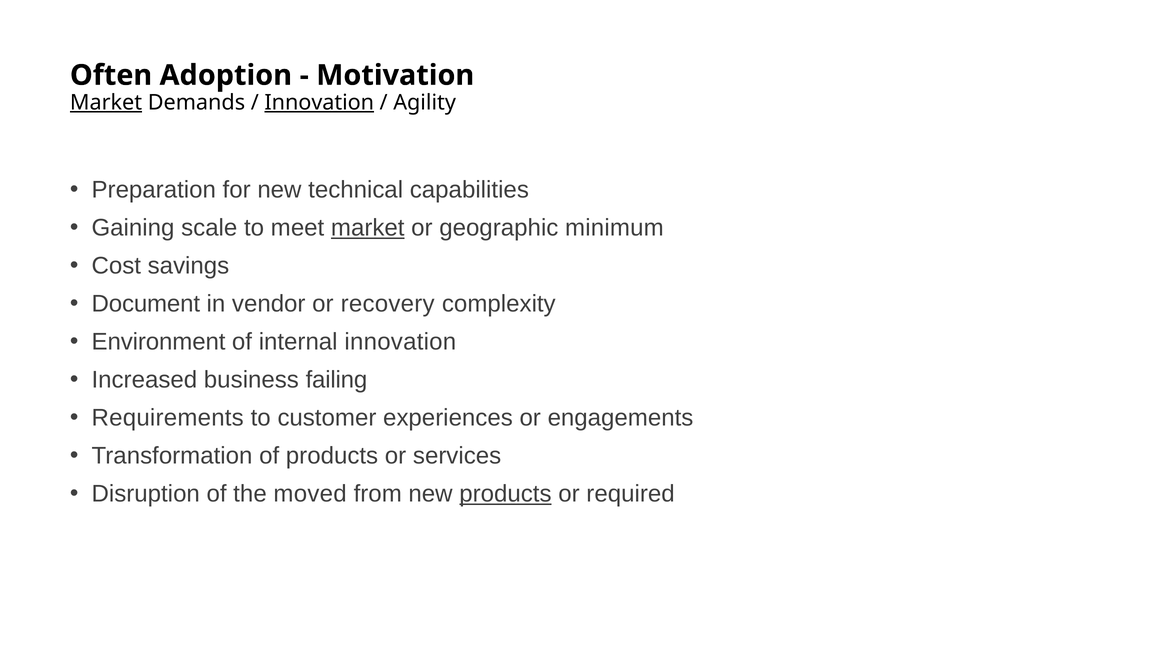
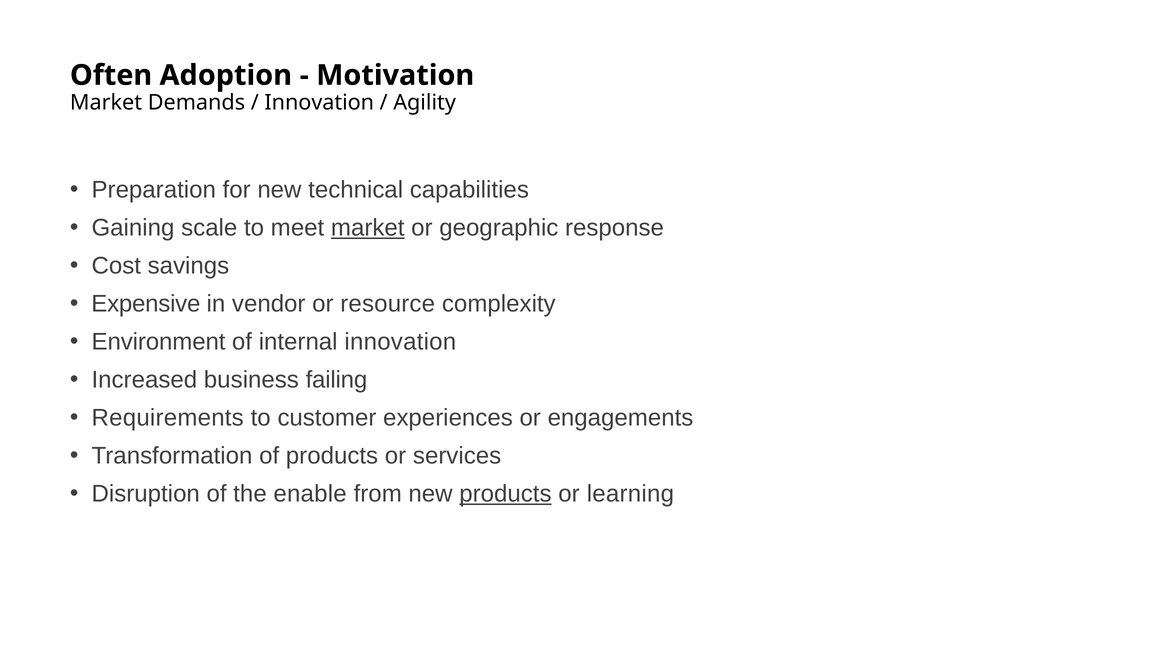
Market underline: present -> none (106, 103)
Innovation underline: present -> none (319, 103)
minimum: minimum -> response (615, 228)
Document: Document -> Expensive (146, 304)
recovery: recovery -> resource (388, 304)
moved: moved -> enable (310, 494)
required: required -> learning (630, 494)
